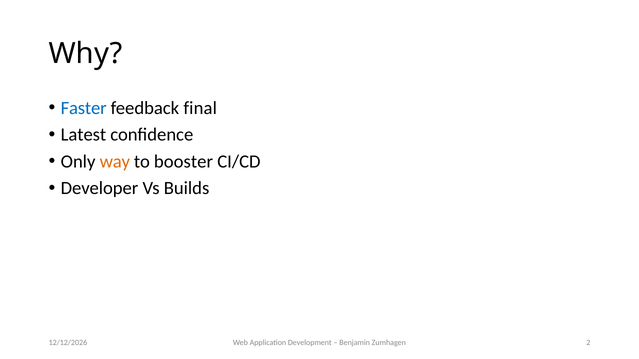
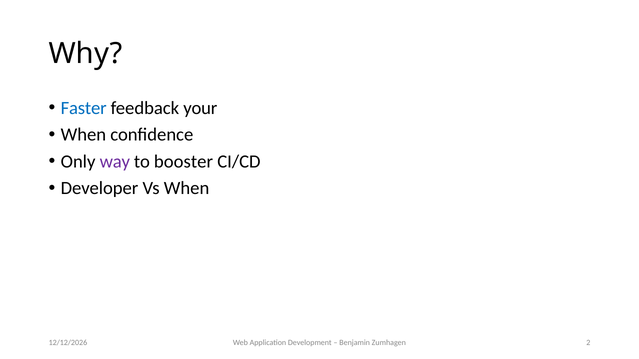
final: final -> your (200, 108)
Latest: Latest -> When (83, 135)
way colour: orange -> purple (115, 162)
Vs Builds: Builds -> When (187, 188)
